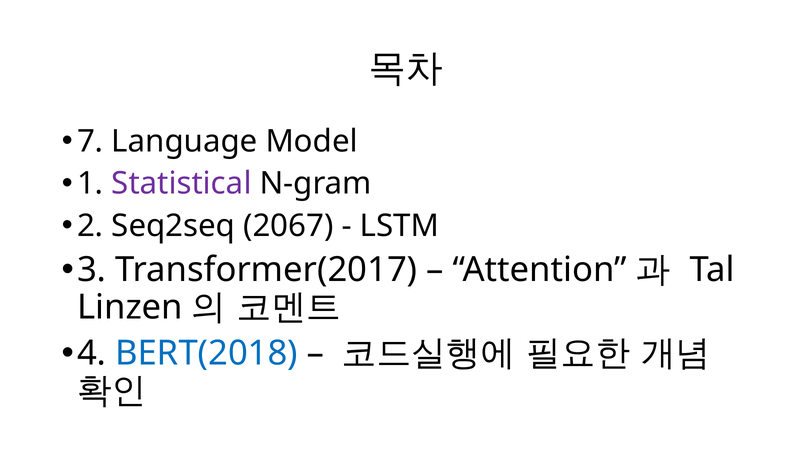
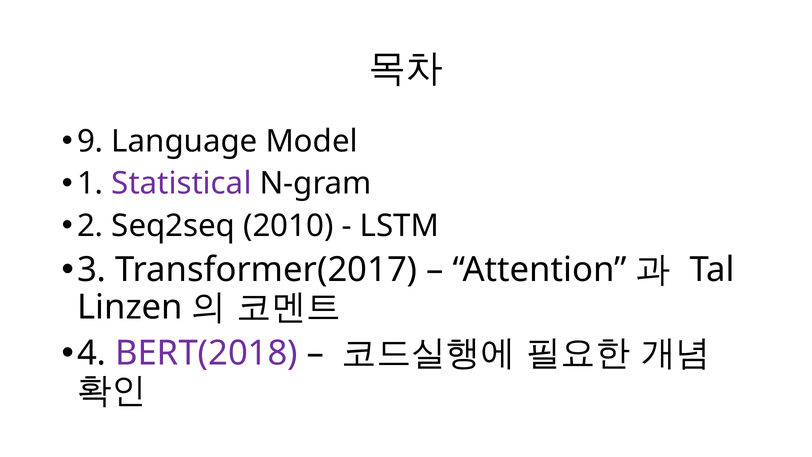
7: 7 -> 9 (90, 141)
2067: 2067 -> 2010 (288, 226)
BERT(2018 colour: blue -> purple (207, 353)
